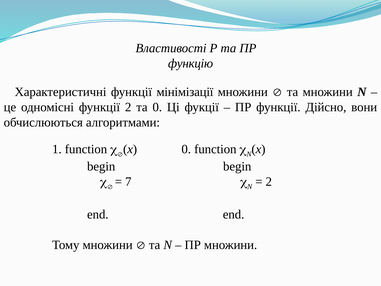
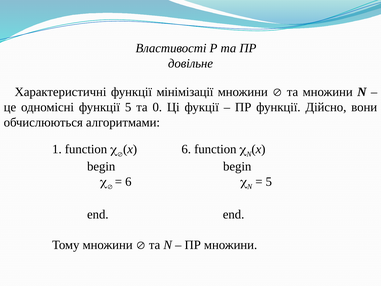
функцію: функцію -> довільне (191, 63)
функції 2: 2 -> 5 (128, 107)
0: 0 -> 6 (186, 149)
7: 7 -> 6 (128, 182)
2: 2 -> 5 (269, 182)
